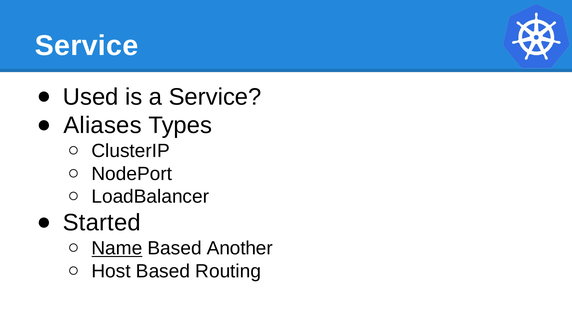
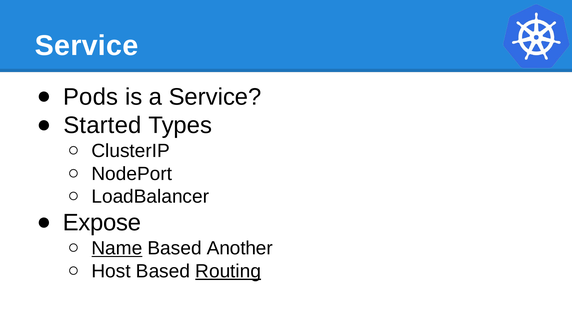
Used: Used -> Pods (91, 97)
Aliases: Aliases -> Started (102, 125)
Started: Started -> Expose (102, 223)
Routing underline: none -> present (228, 271)
